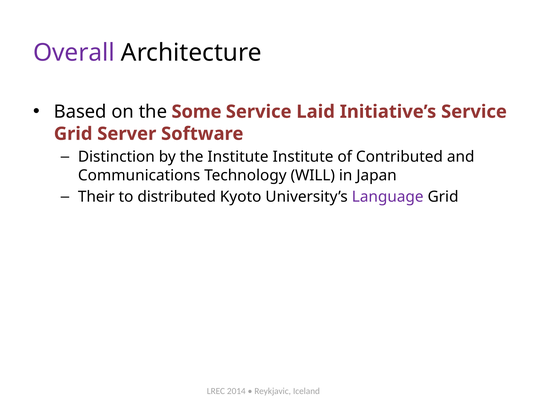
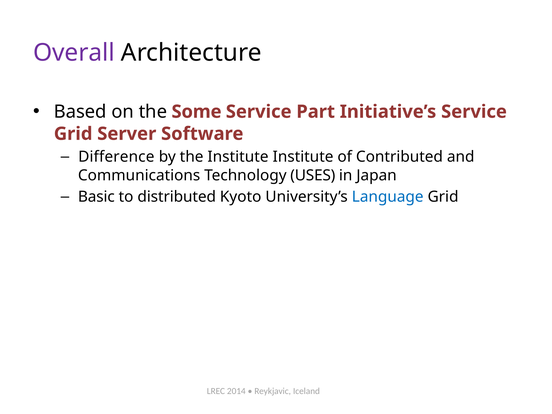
Laid: Laid -> Part (316, 112)
Distinction: Distinction -> Difference (116, 157)
WILL: WILL -> USES (313, 175)
Their: Their -> Basic (96, 197)
Language colour: purple -> blue (388, 197)
